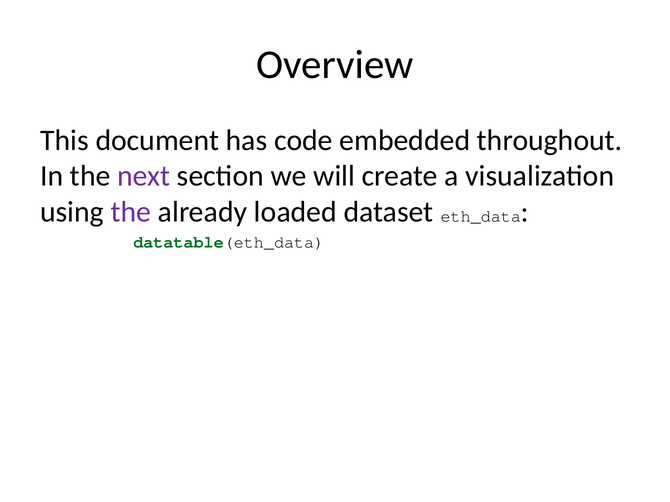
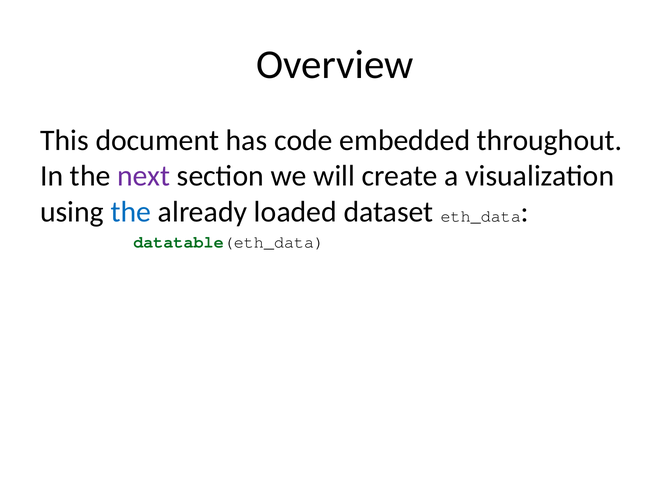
the colour: purple -> blue (131, 212)
